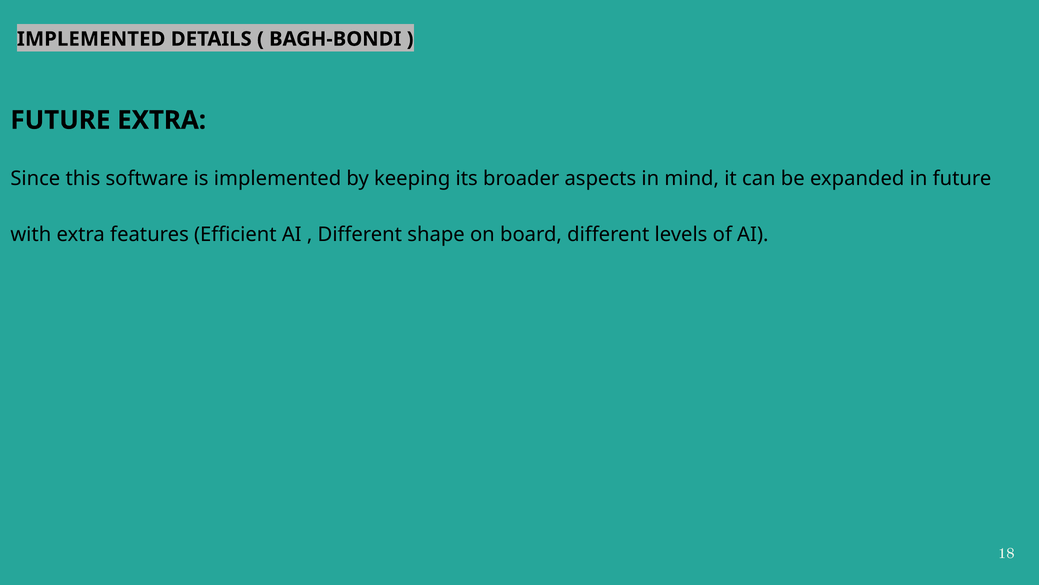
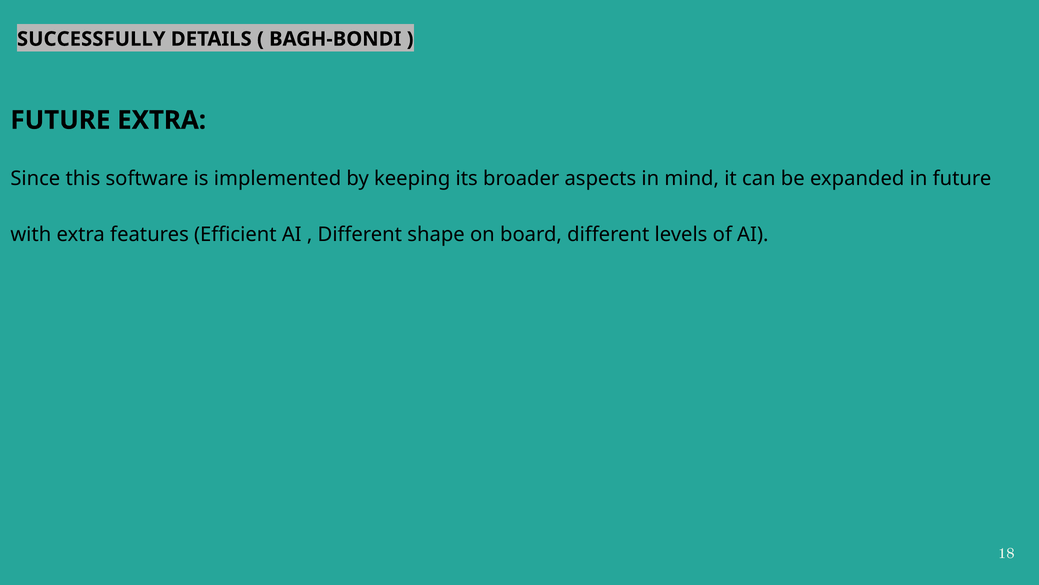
IMPLEMENTED: IMPLEMENTED -> SUCCESSFULLY (91, 39)
